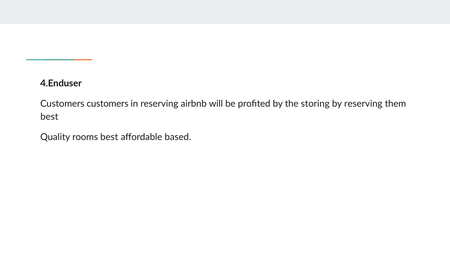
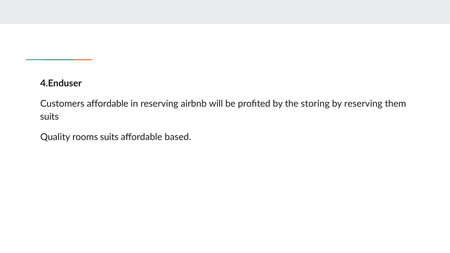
Customers customers: customers -> affordable (108, 104)
best: best -> suits (49, 117)
rooms best: best -> suits (109, 137)
